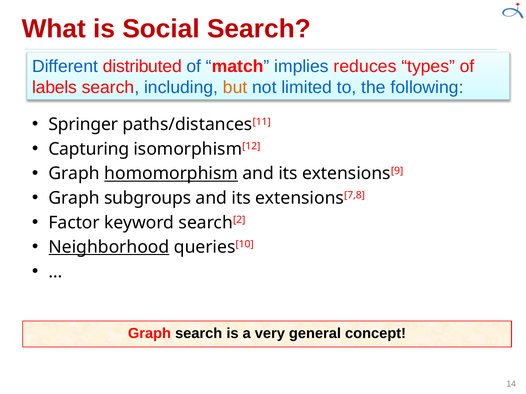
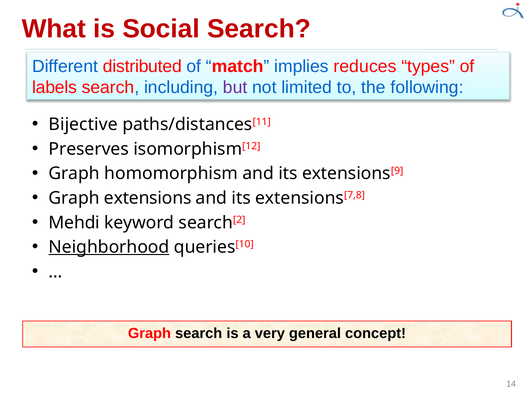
but colour: orange -> purple (235, 88)
Springer: Springer -> Bijective (83, 125)
Capturing: Capturing -> Preserves (89, 149)
homomorphism underline: present -> none (171, 174)
subgroups: subgroups -> extensions (148, 198)
Factor: Factor -> Mehdi (74, 223)
